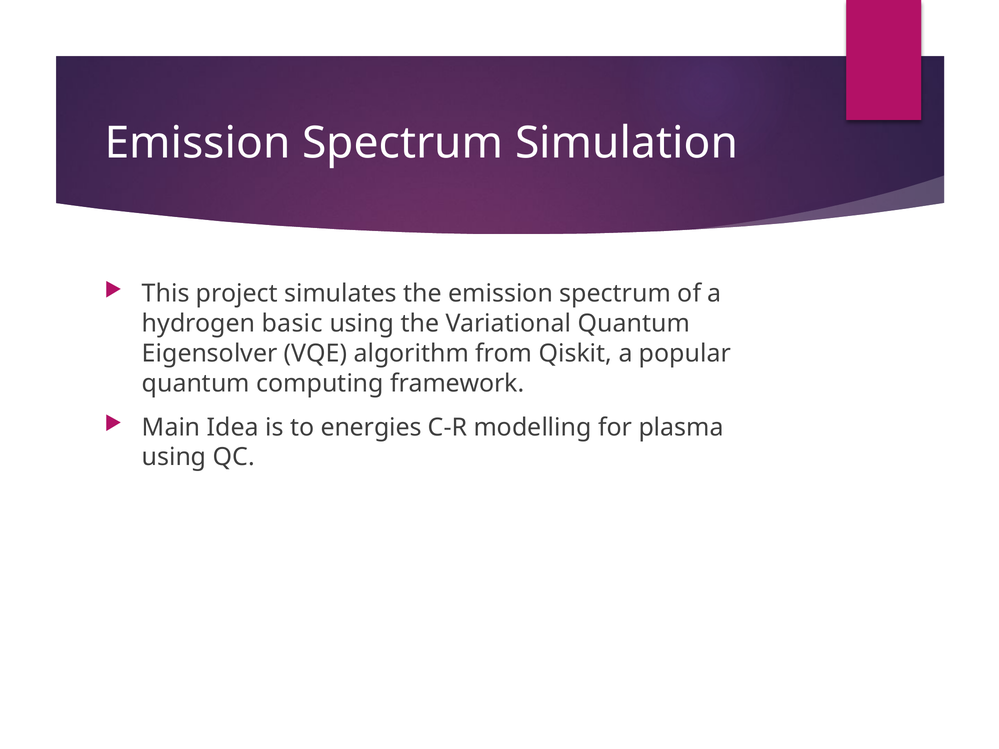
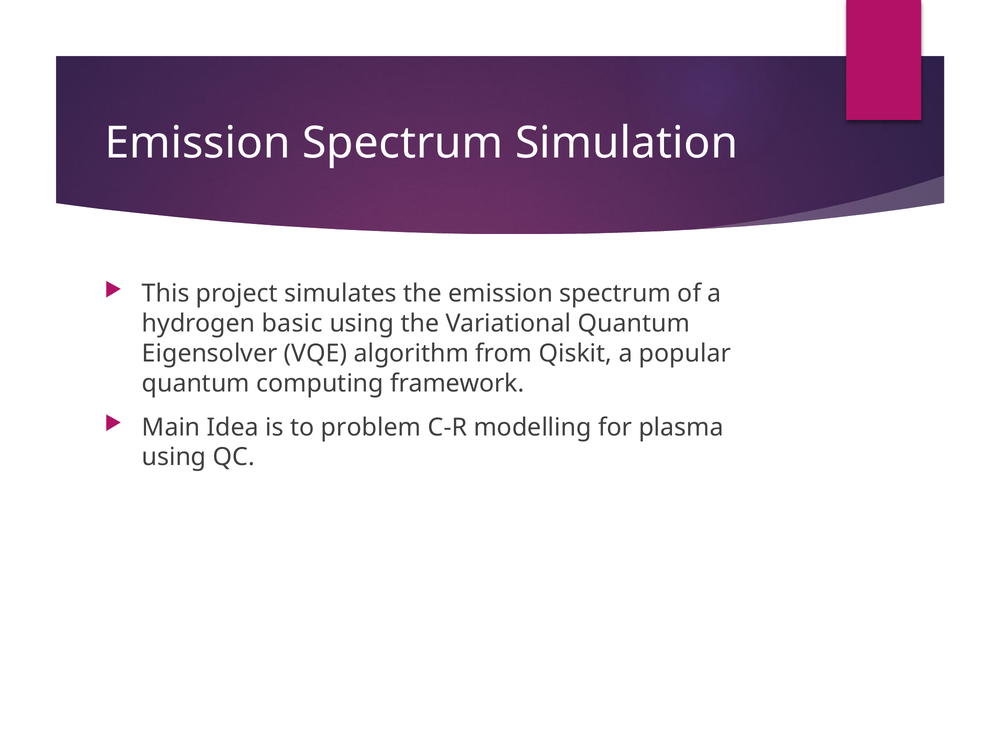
energies: energies -> problem (371, 427)
